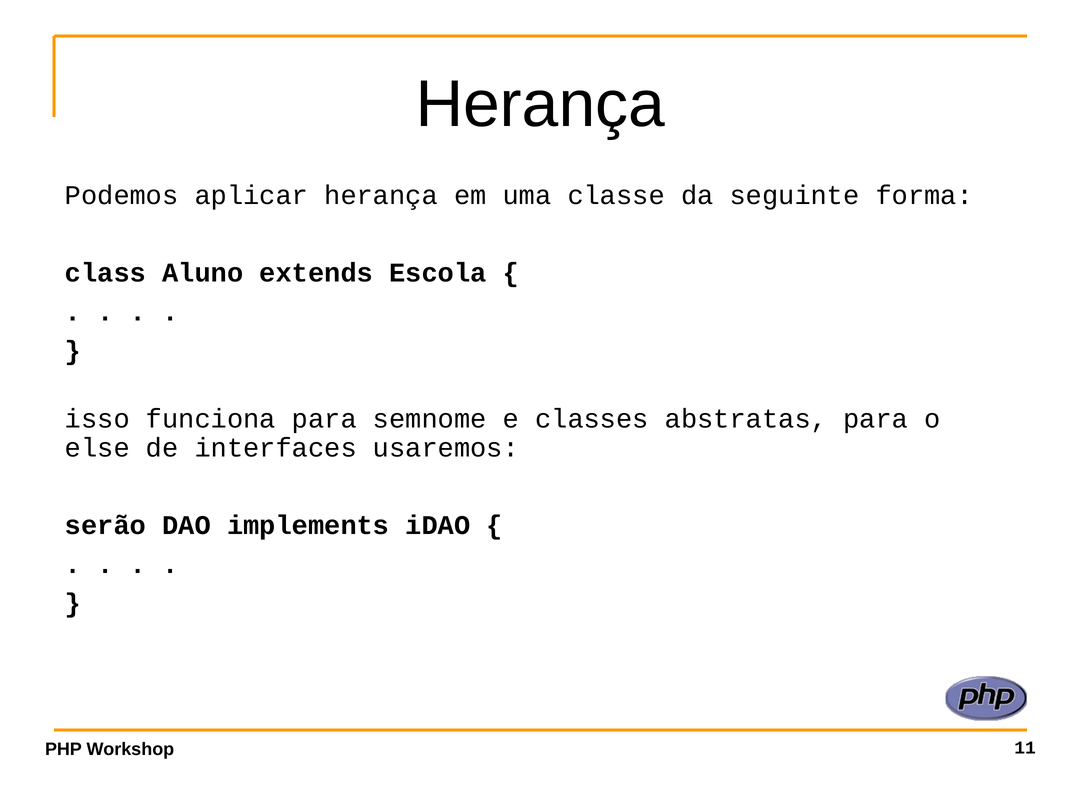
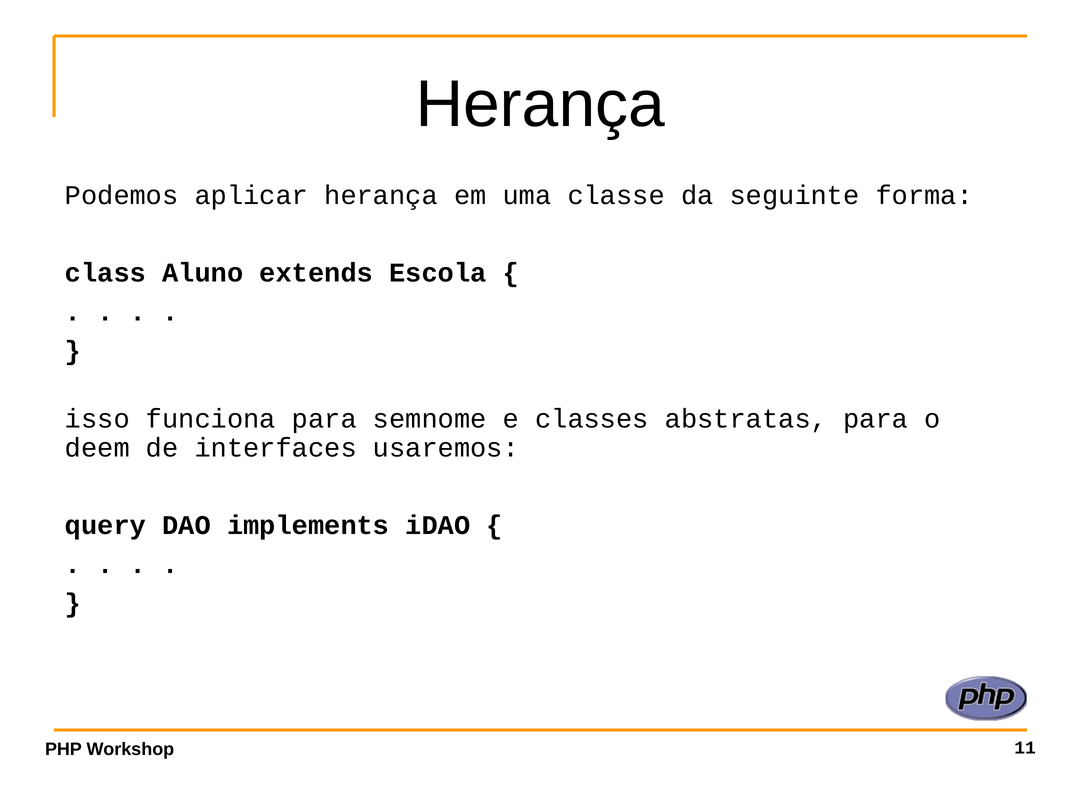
else: else -> deem (97, 448)
serão: serão -> query (105, 525)
